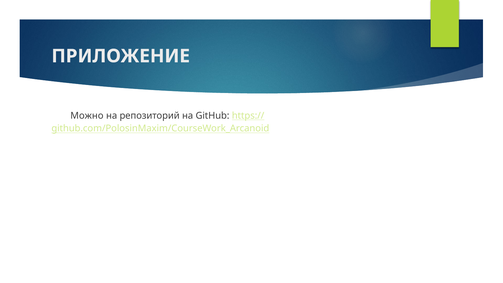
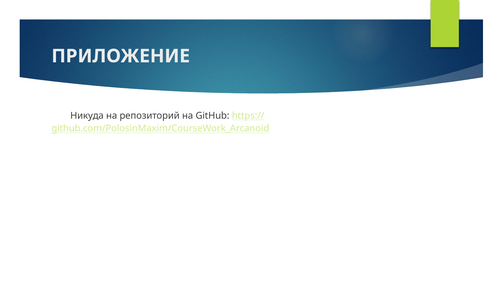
Можно: Можно -> Никуда (87, 116)
